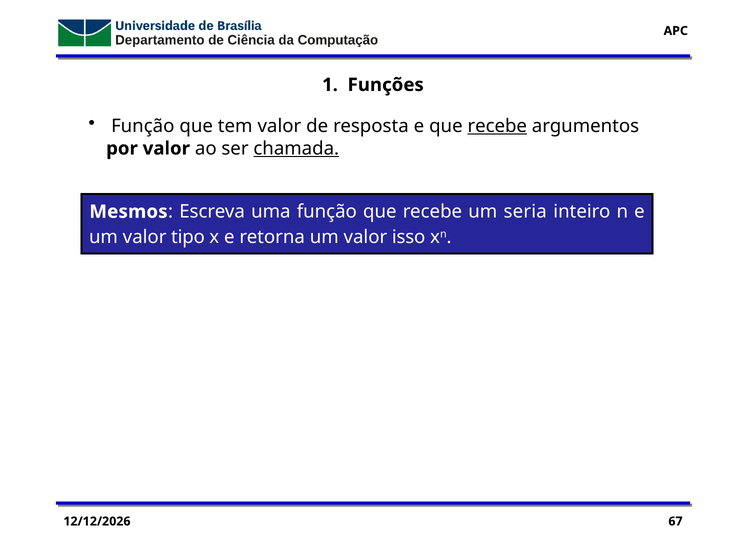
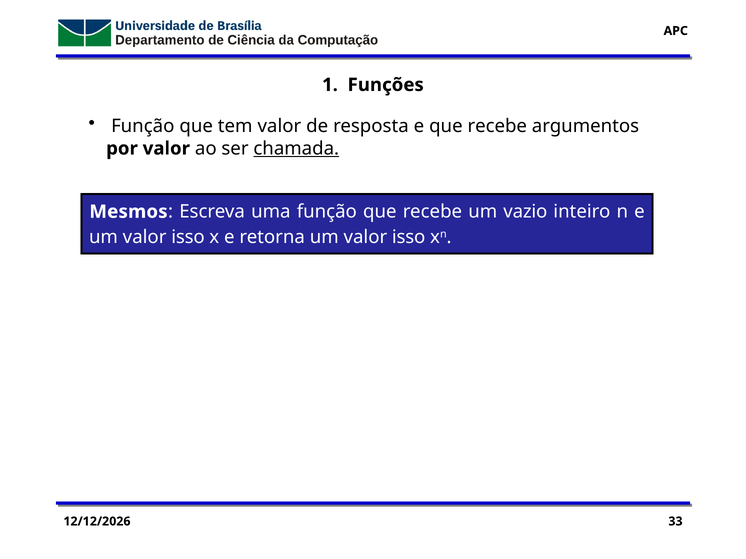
recebe underline: present -> none (497, 126)
seria: seria -> vazio (525, 212)
tipo: tipo -> isso (188, 237)
67: 67 -> 33 (676, 522)
